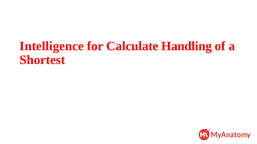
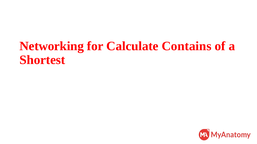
Intelligence: Intelligence -> Networking (52, 46)
Handling: Handling -> Contains (187, 46)
